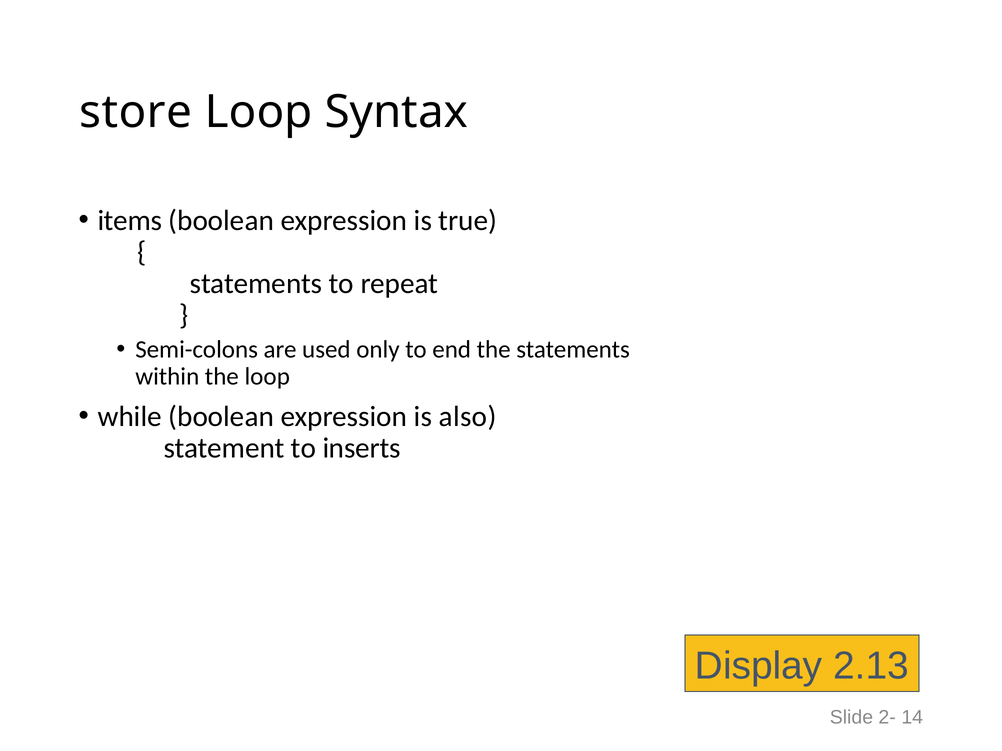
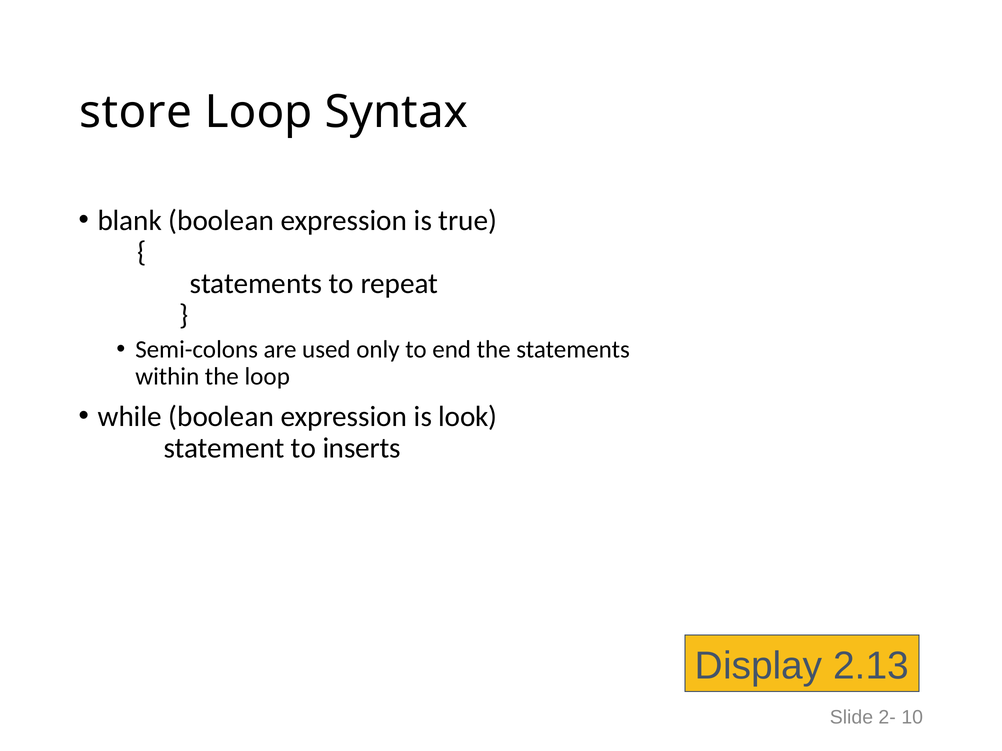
items: items -> blank (130, 221)
also: also -> look (468, 417)
14: 14 -> 10 (912, 718)
